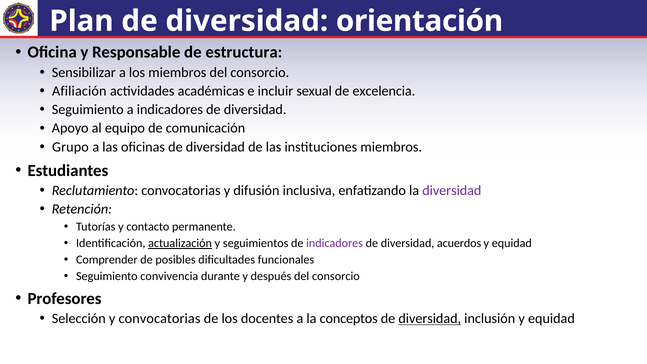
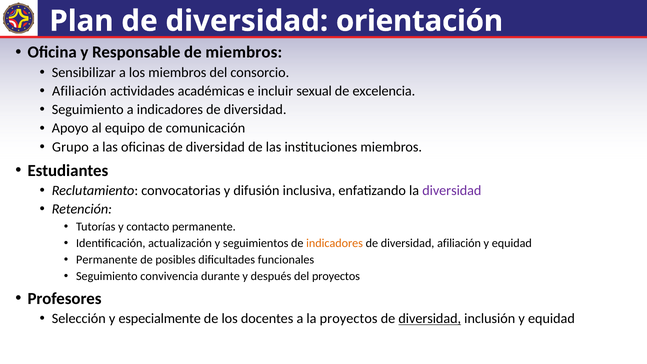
de estructura: estructura -> miembros (244, 52)
actualización underline: present -> none (180, 243)
indicadores colour: purple -> orange (335, 243)
diversidad acuerdos: acuerdos -> afiliación (459, 243)
Comprender: Comprender -> Permanente (107, 260)
después del consorcio: consorcio -> proyectos (336, 276)
y convocatorias: convocatorias -> especialmente (160, 319)
la conceptos: conceptos -> proyectos (349, 319)
